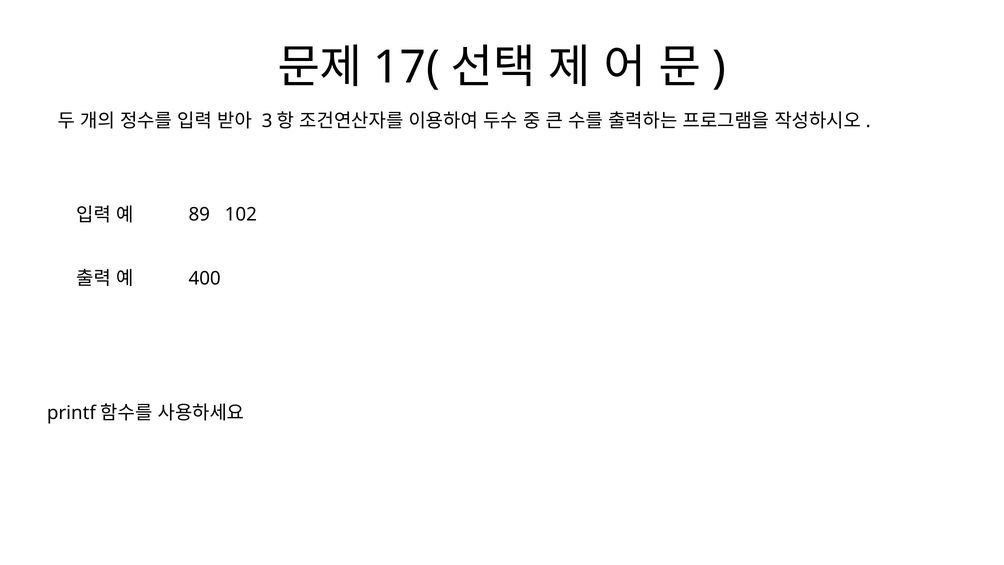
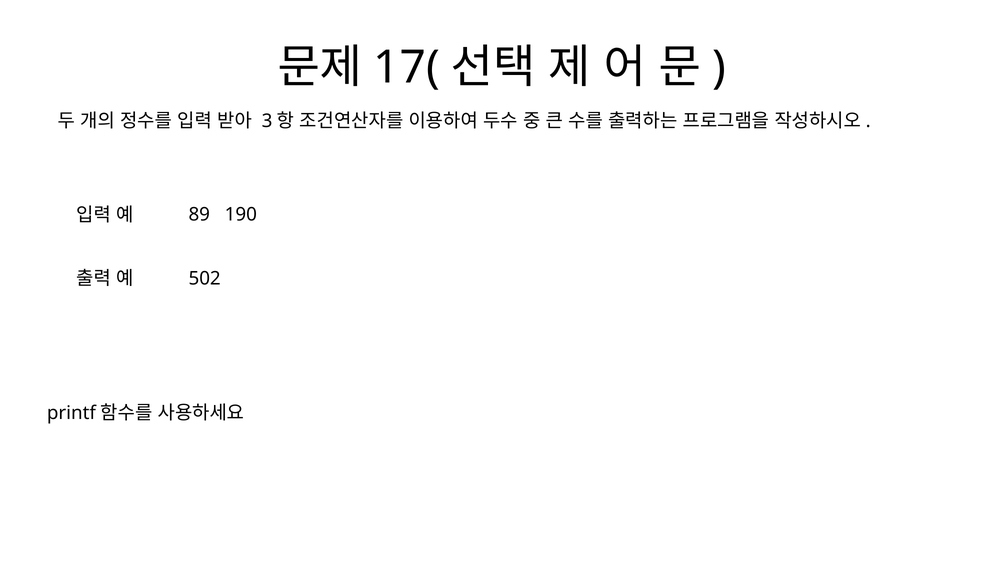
102: 102 -> 190 (241, 214)
400: 400 -> 502 (205, 279)
